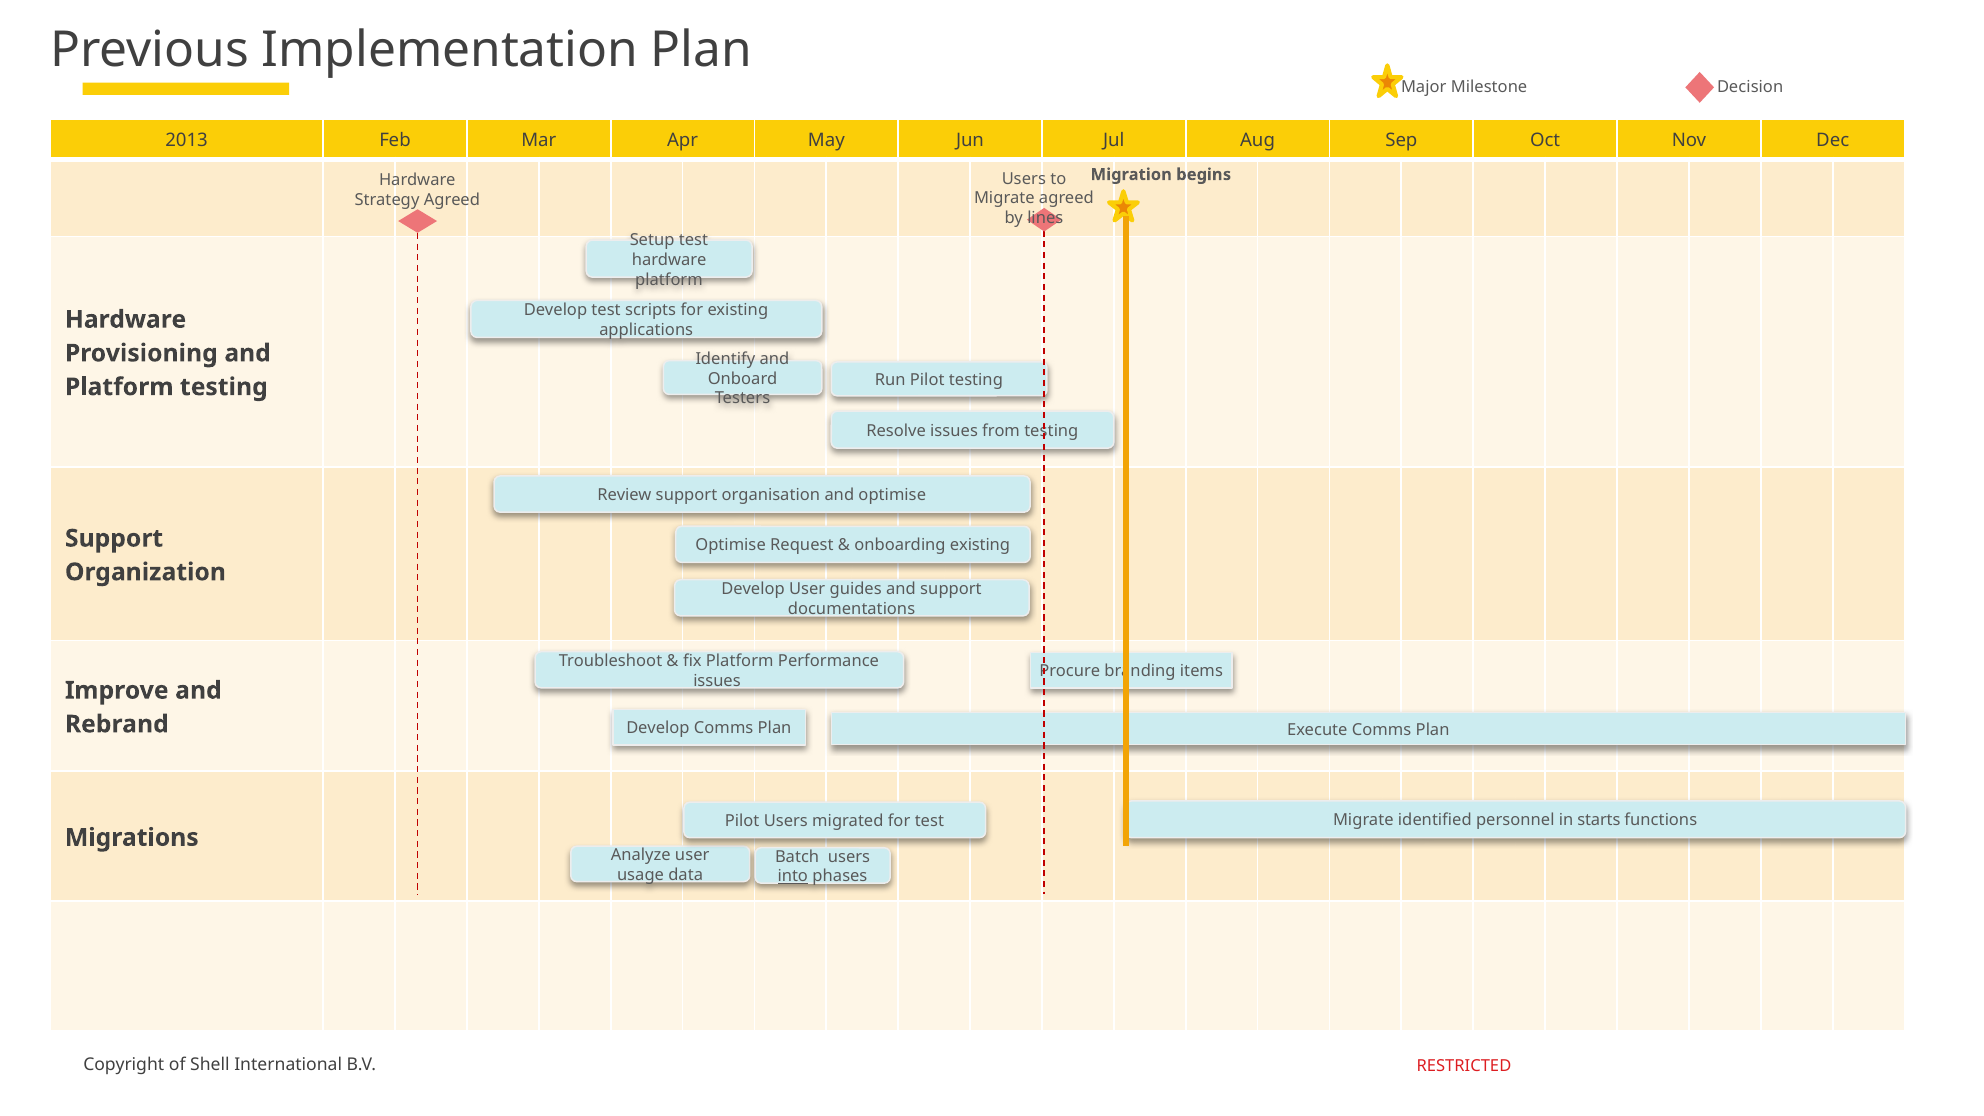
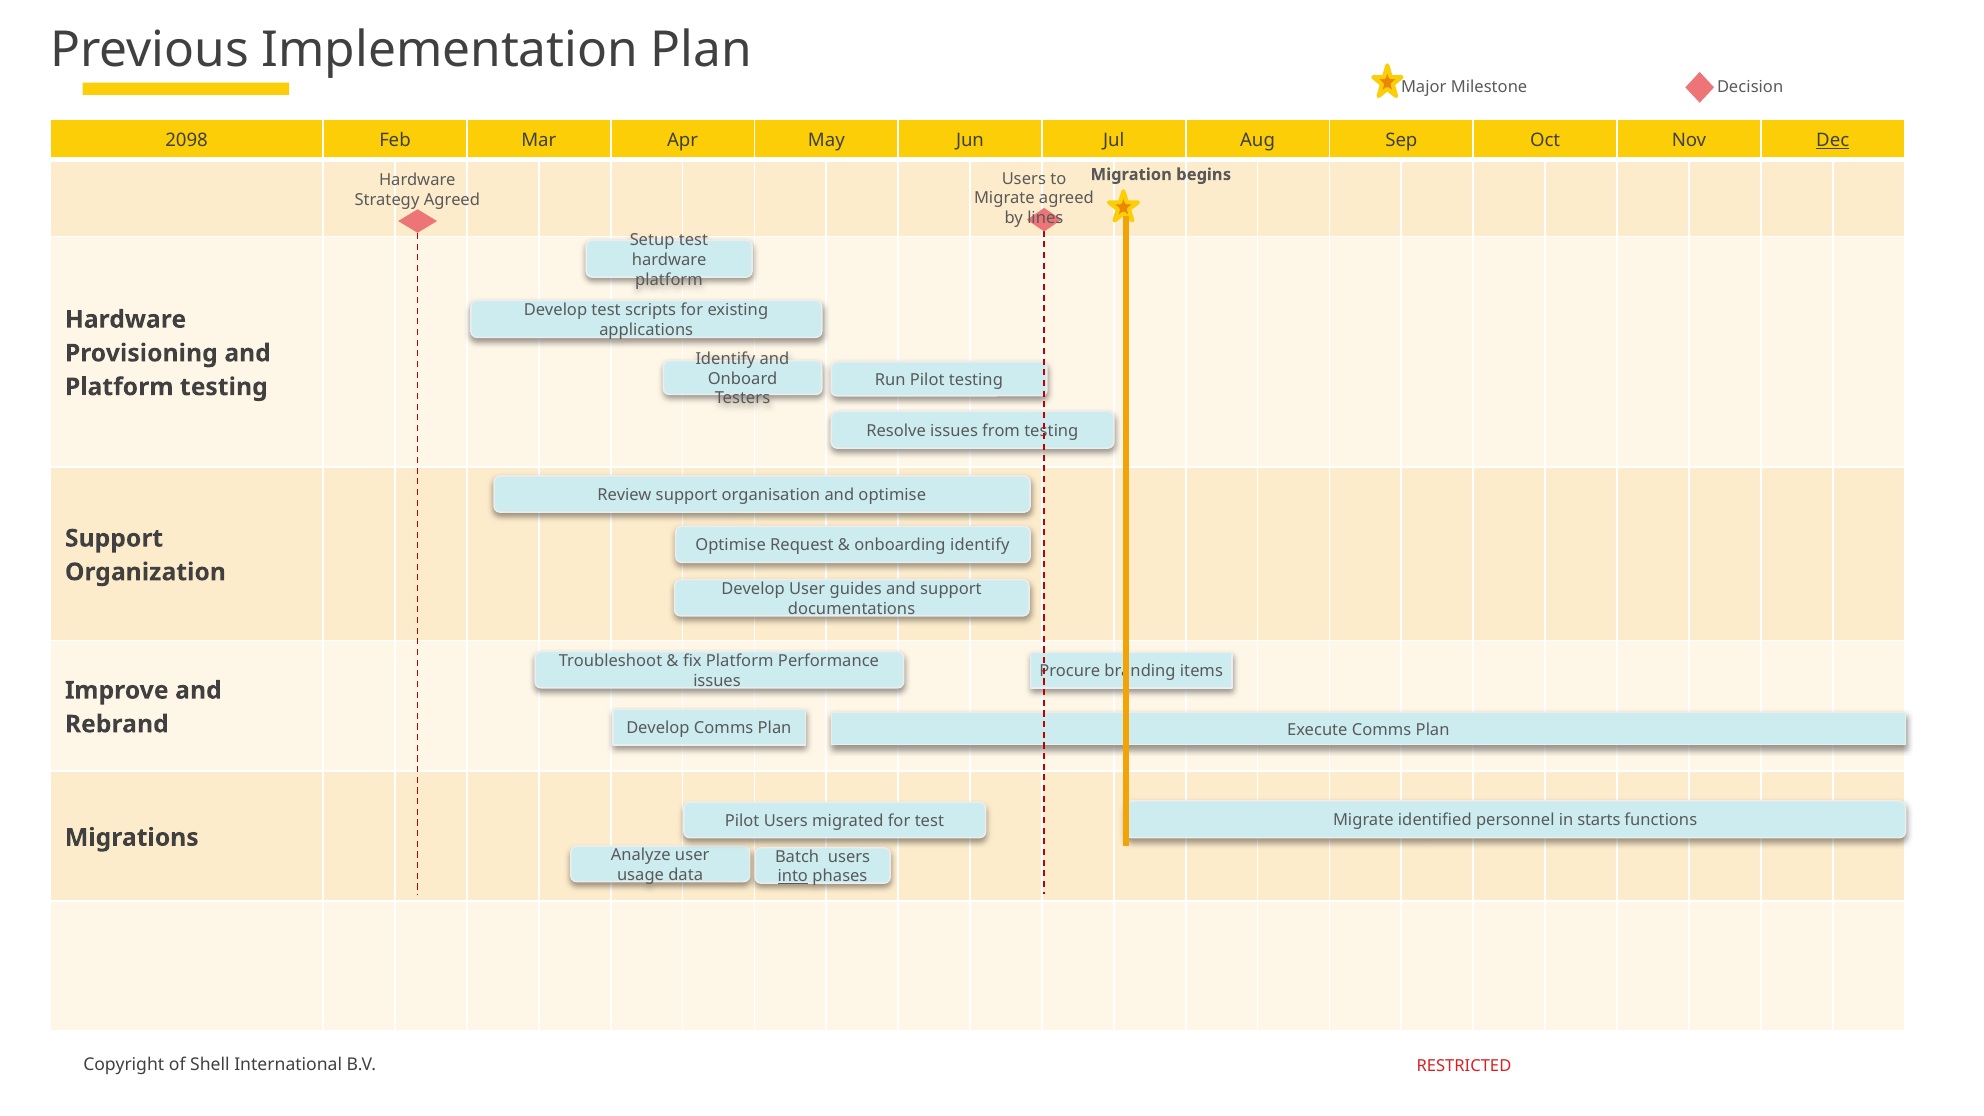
2013: 2013 -> 2098 (187, 140)
Dec underline: none -> present (1833, 140)
onboarding existing: existing -> identify (980, 546)
